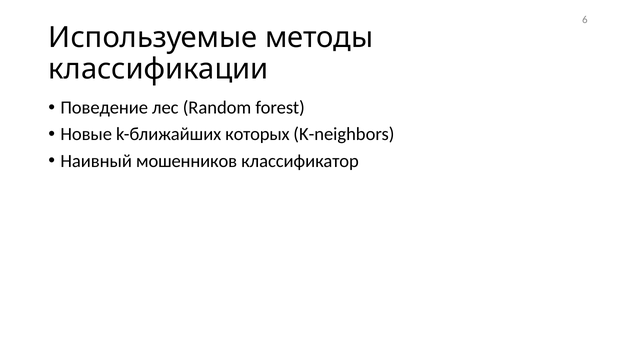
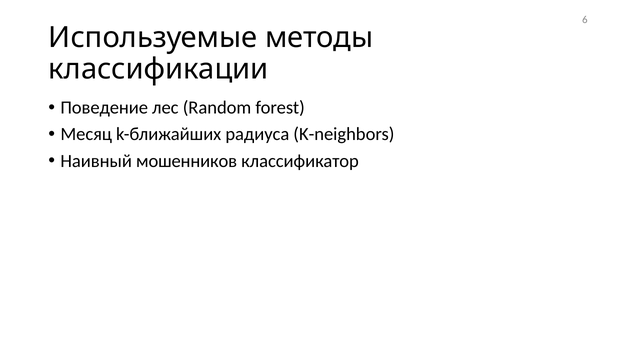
Новые: Новые -> Месяц (86, 134)
которых: которых -> радиуса (257, 134)
